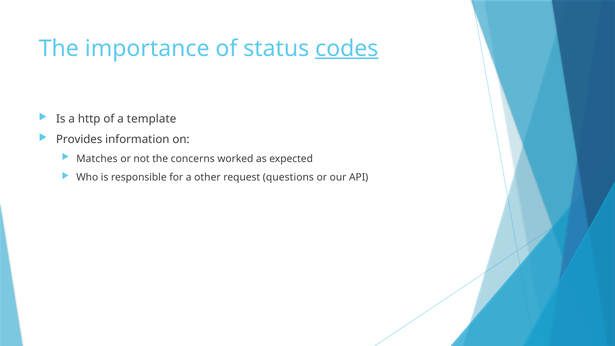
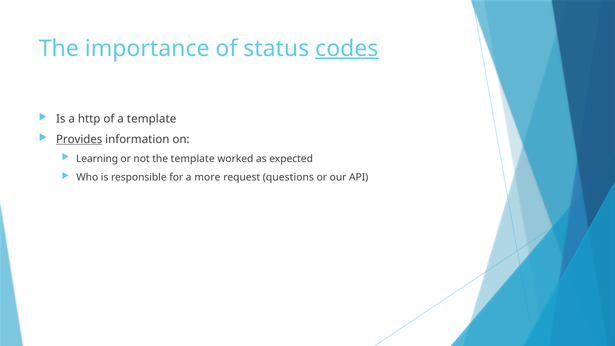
Provides underline: none -> present (79, 139)
Matches: Matches -> Learning (97, 159)
the concerns: concerns -> template (193, 159)
other: other -> more (207, 177)
